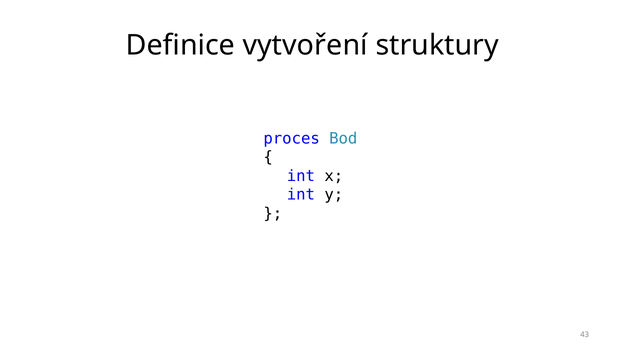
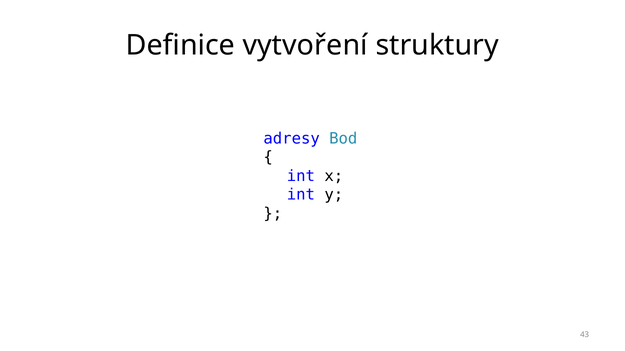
proces: proces -> adresy (292, 139)
